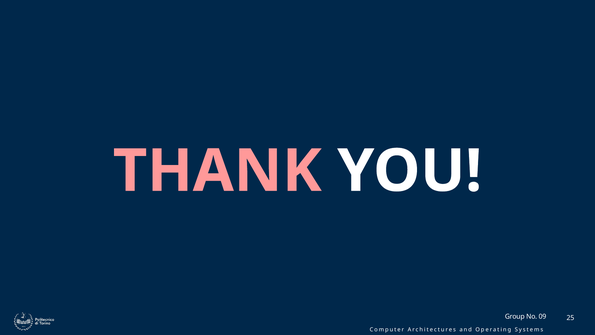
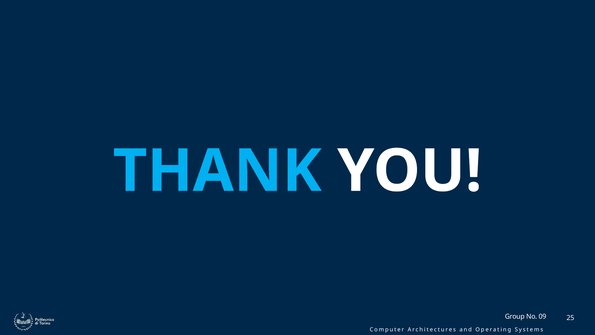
THANK colour: pink -> light blue (217, 171)
